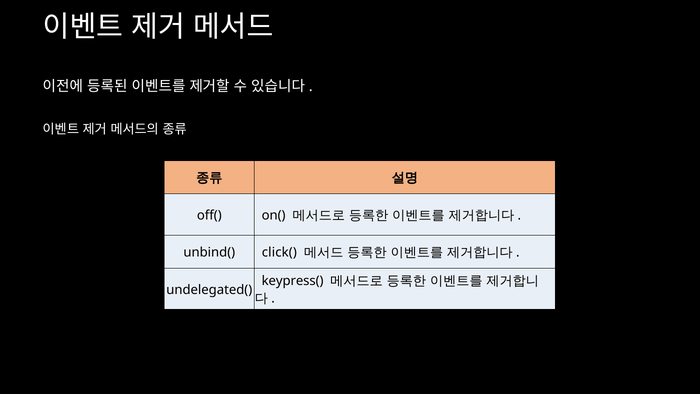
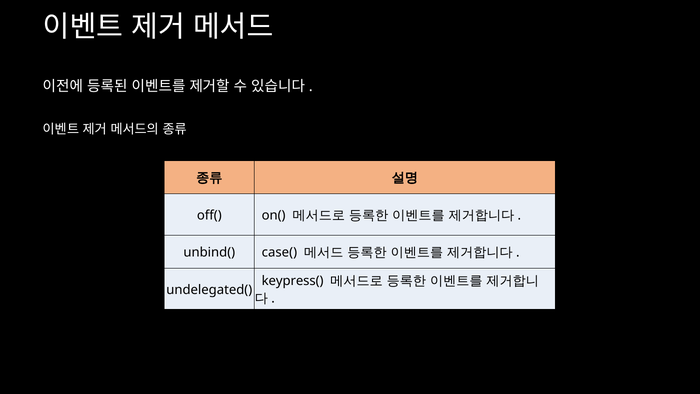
click(: click( -> case( (279, 252)
